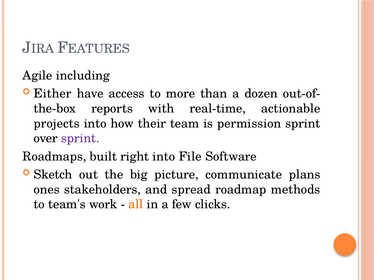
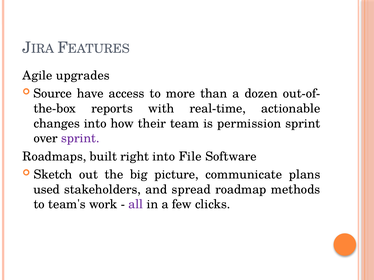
including: including -> upgrades (83, 76)
Either: Either -> Source (53, 94)
projects: projects -> changes (57, 124)
ones: ones -> used (47, 190)
all colour: orange -> purple (136, 205)
